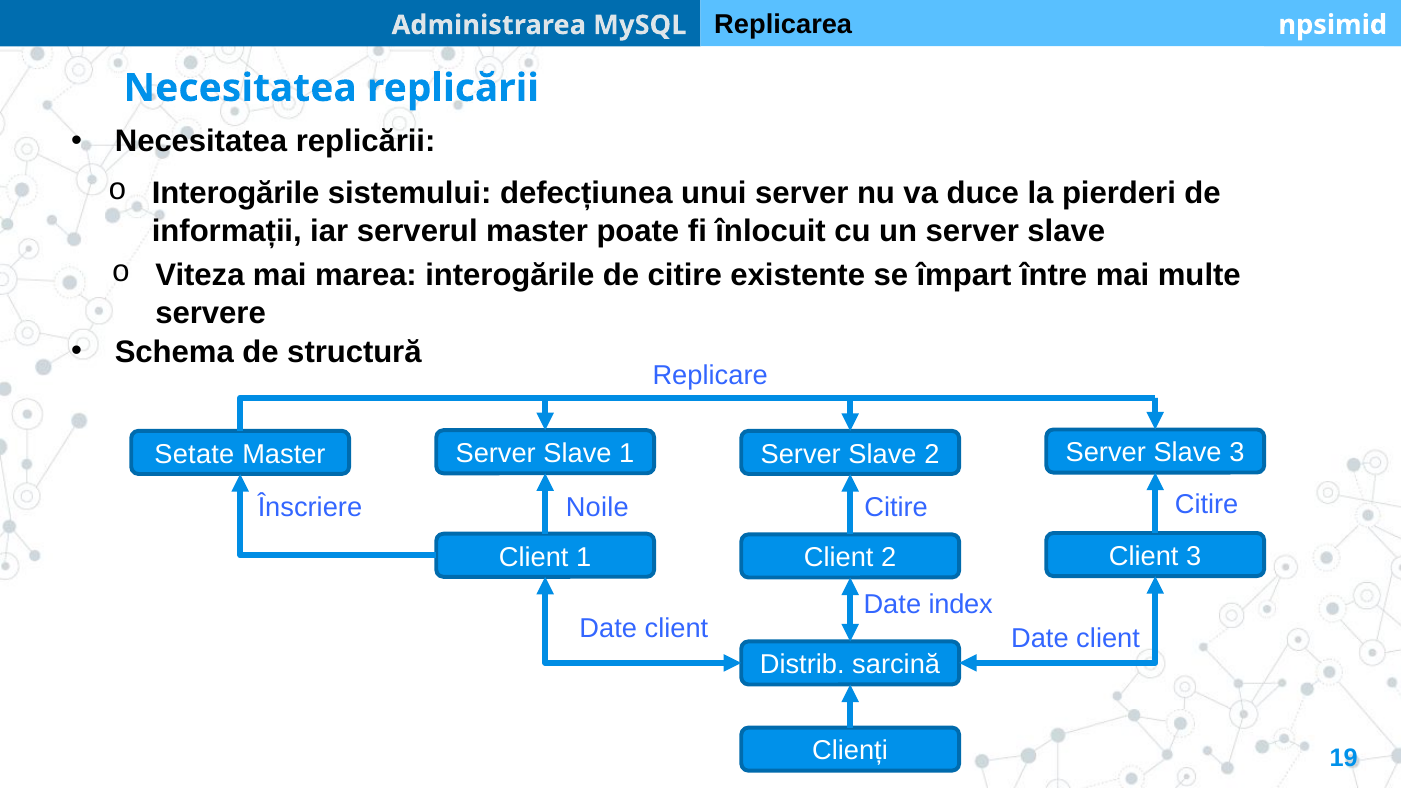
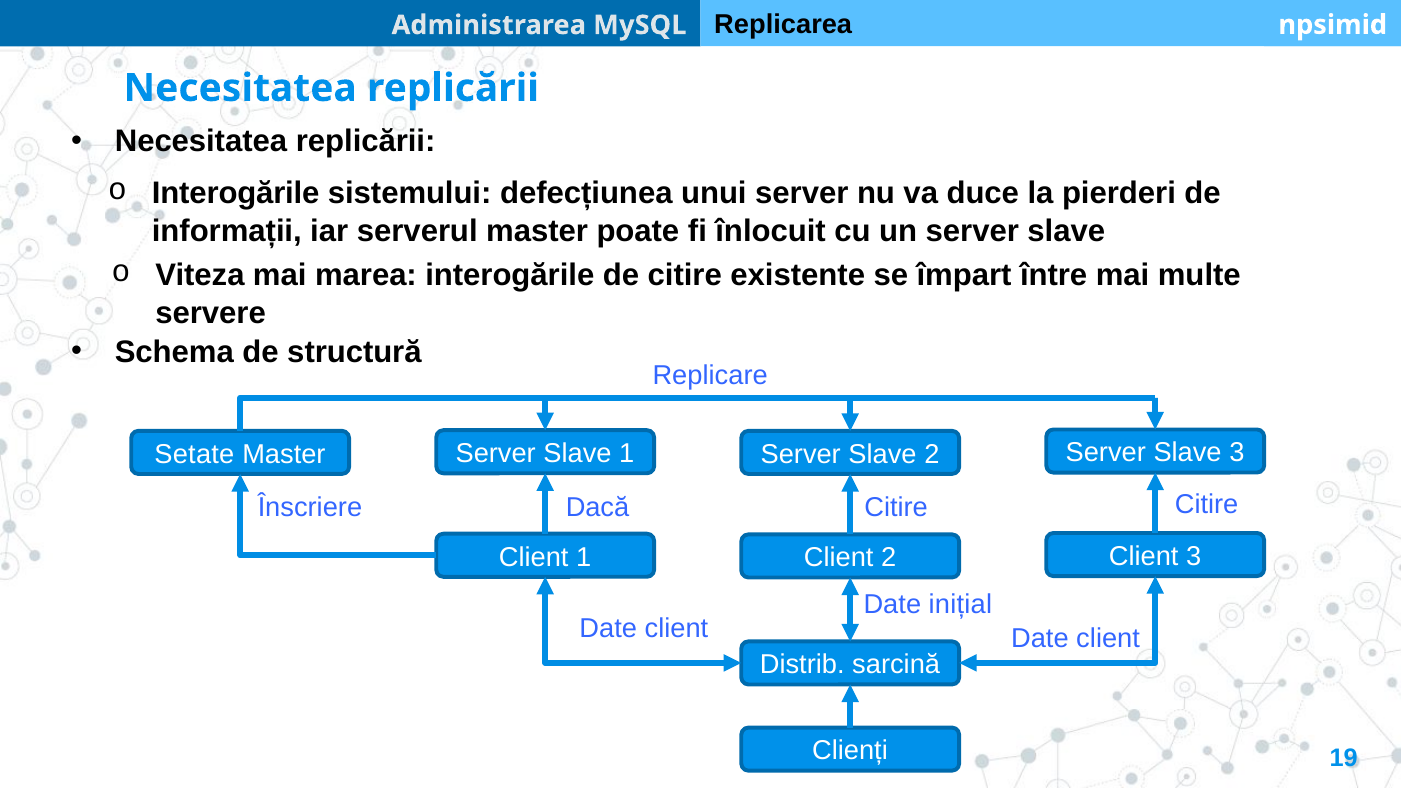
Noile: Noile -> Dacă (597, 508)
index: index -> inițial (960, 605)
